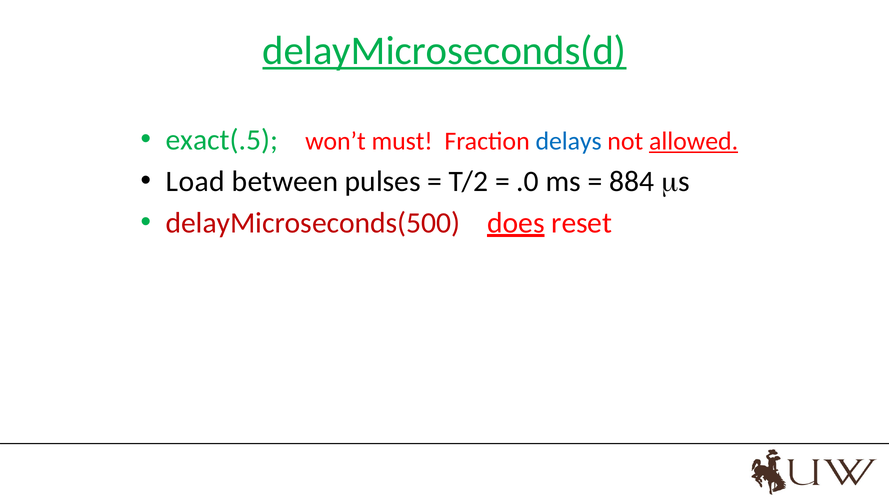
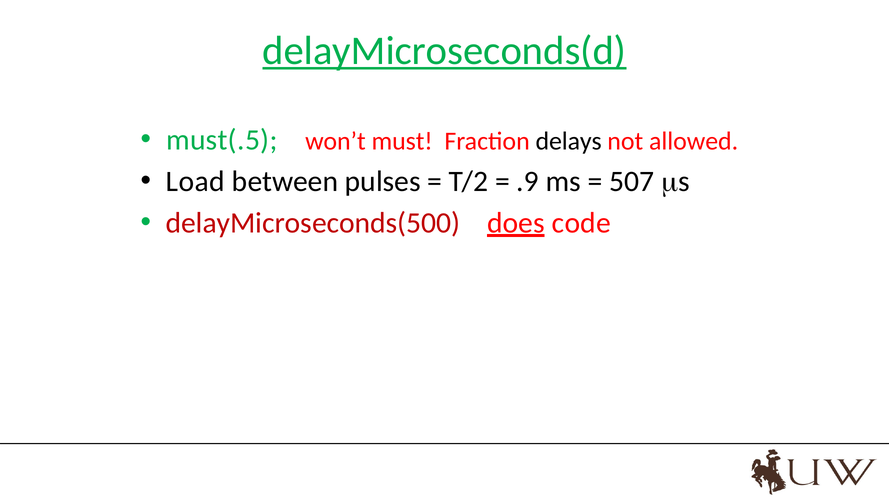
exact(.5: exact(.5 -> must(.5 (222, 140)
delays colour: blue -> black (569, 141)
allowed underline: present -> none (694, 141)
.0: .0 -> .9 (528, 181)
884: 884 -> 507 (632, 181)
reset: reset -> code (581, 223)
